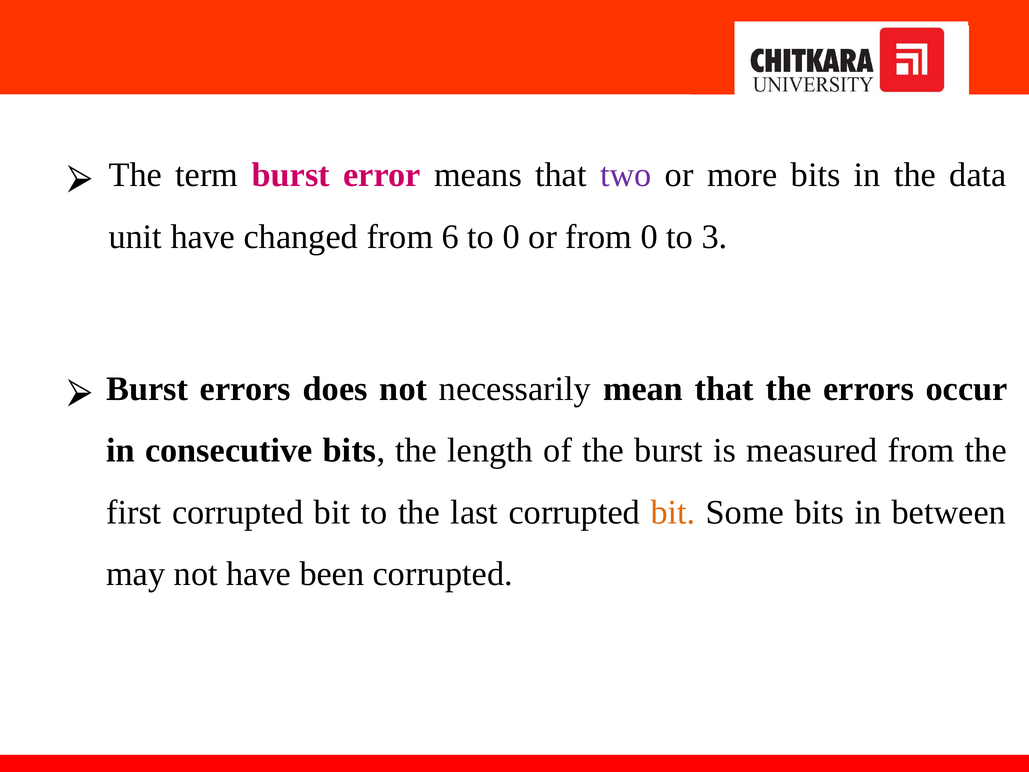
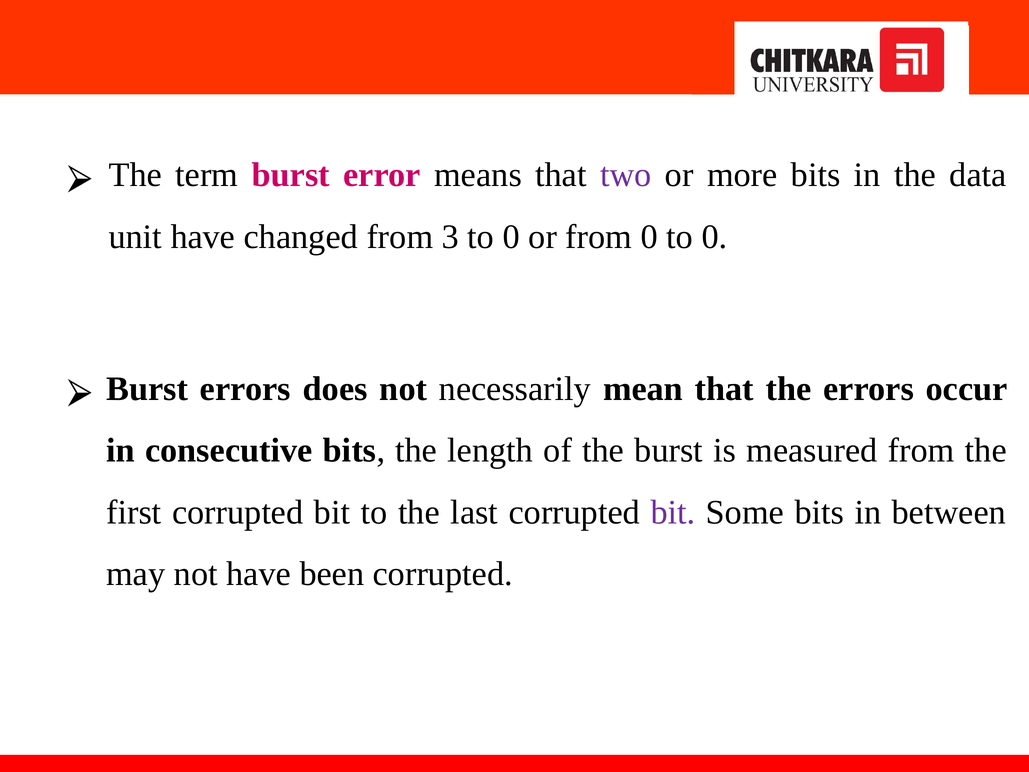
6: 6 -> 3 (450, 237)
0 to 3: 3 -> 0 (714, 237)
bit colour: orange -> purple (673, 512)
